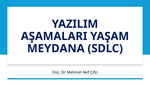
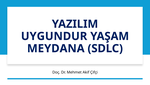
AŞAMALARI: AŞAMALARI -> UYGUNDUR (54, 36)
